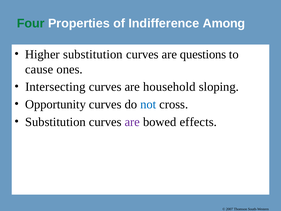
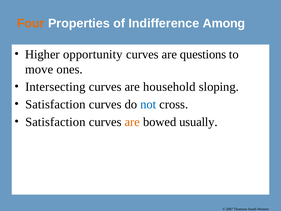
Four colour: green -> orange (31, 23)
Higher substitution: substitution -> opportunity (93, 54)
cause: cause -> move (39, 69)
Opportunity: Opportunity -> Satisfaction (55, 104)
Substitution: Substitution -> Satisfaction (55, 122)
are colour: purple -> orange (132, 122)
effects: effects -> usually (198, 122)
